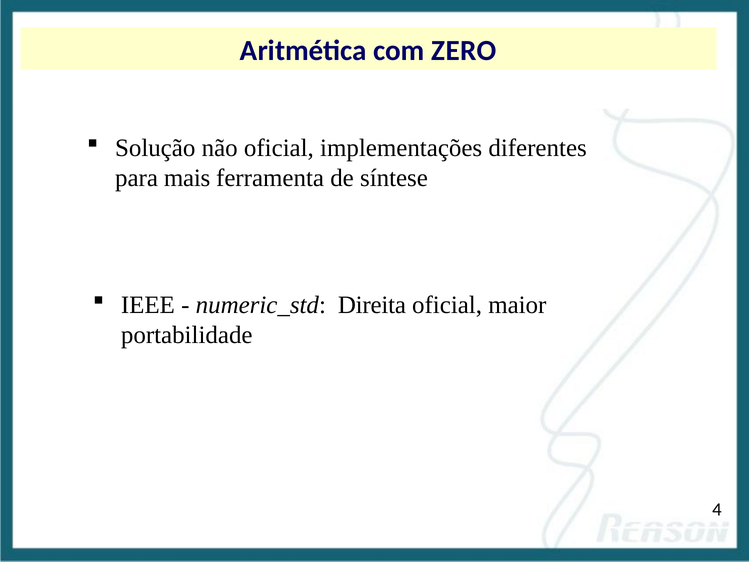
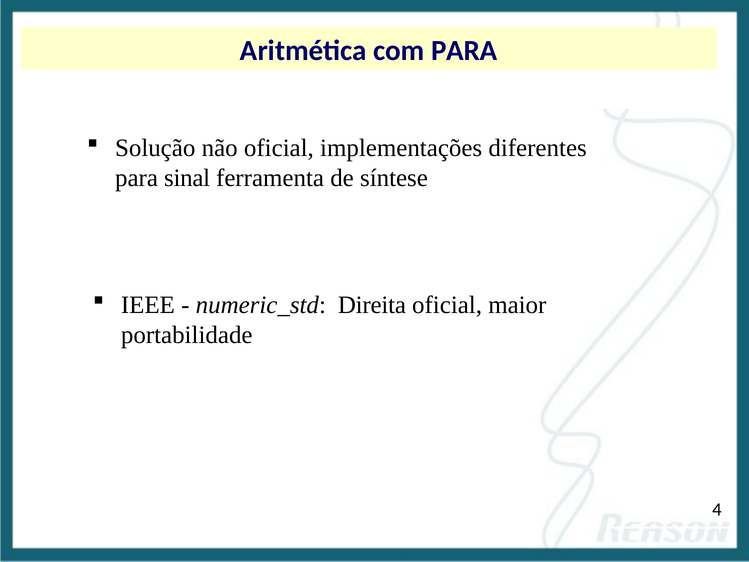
com ZERO: ZERO -> PARA (464, 50)
mais: mais -> sinal (187, 178)
